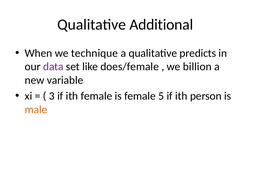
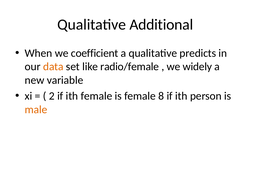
technique: technique -> coefficient (95, 53)
data colour: purple -> orange (53, 67)
does/female: does/female -> radio/female (130, 67)
billion: billion -> widely (197, 67)
3: 3 -> 2 (52, 96)
5: 5 -> 8 (161, 96)
